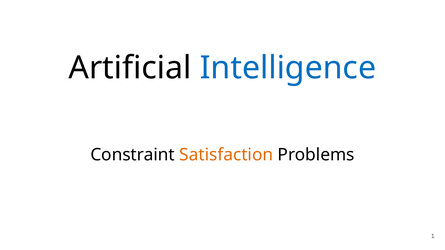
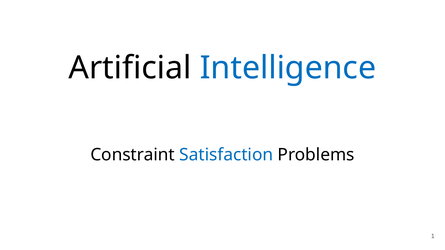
Satisfaction colour: orange -> blue (226, 155)
